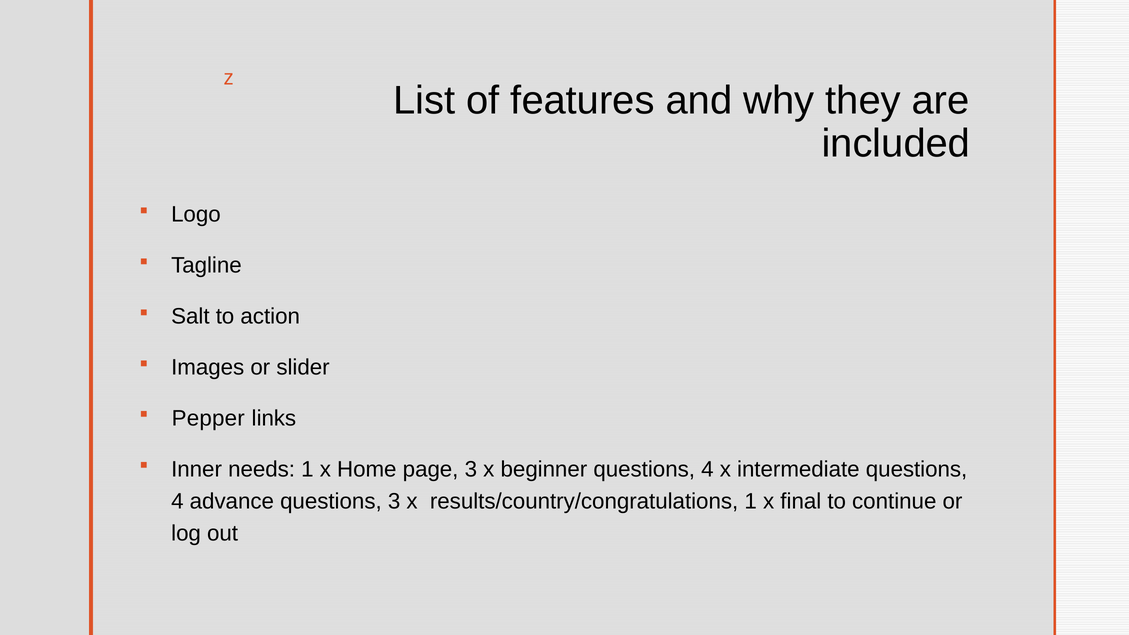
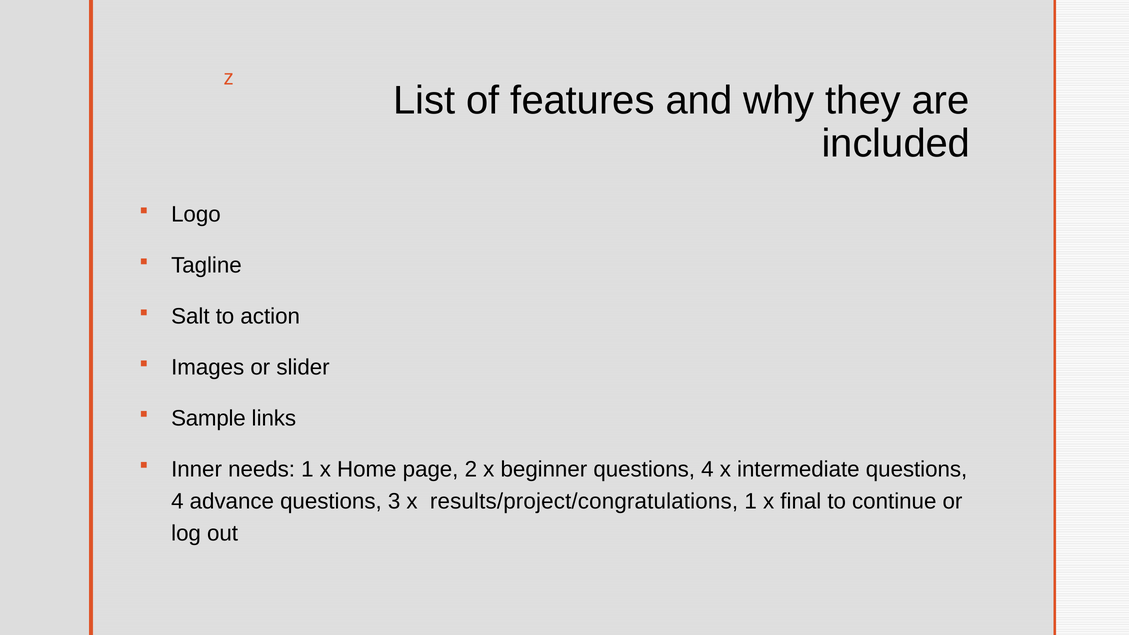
Pepper: Pepper -> Sample (208, 418)
page 3: 3 -> 2 (471, 469)
results/country/congratulations: results/country/congratulations -> results/project/congratulations (584, 502)
